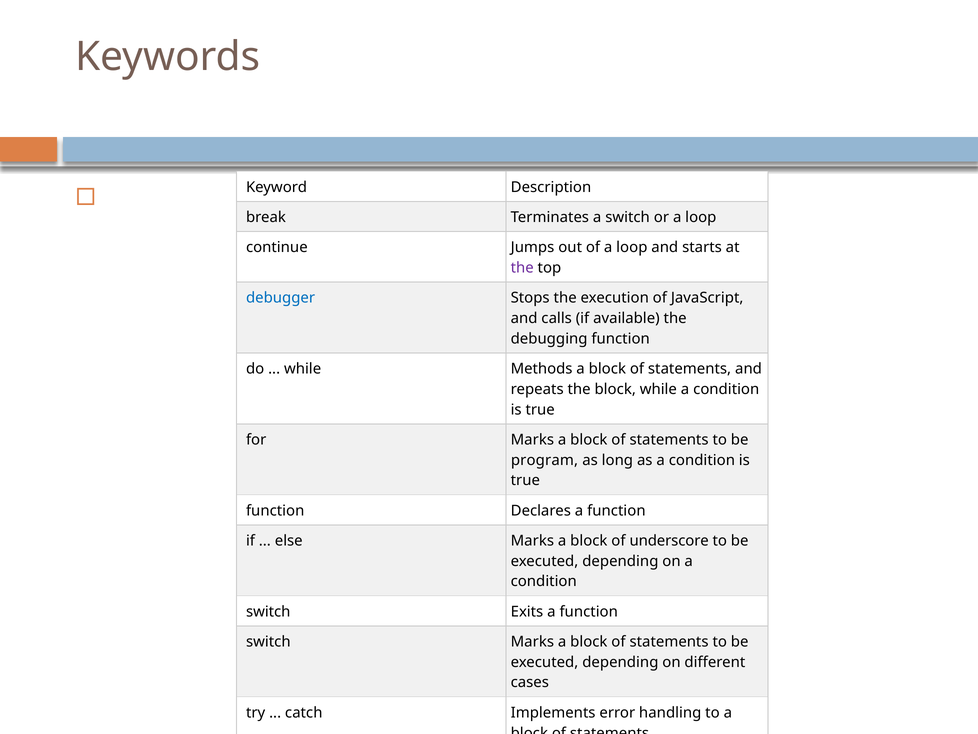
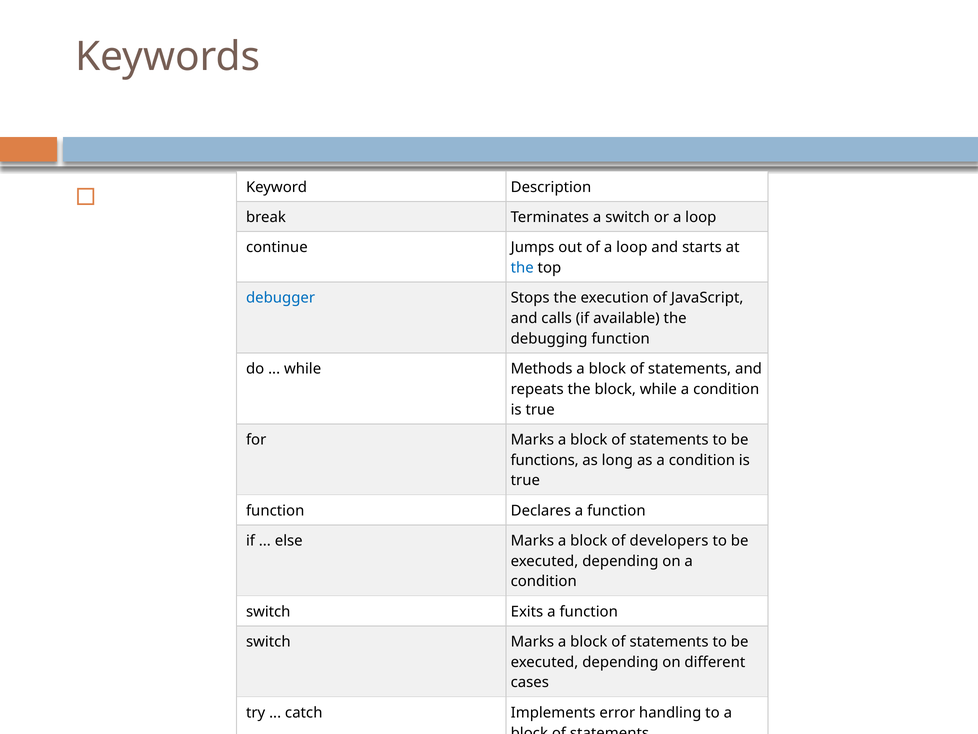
the colour: purple -> blue (522, 268)
program: program -> functions (545, 460)
underscore: underscore -> developers (669, 540)
